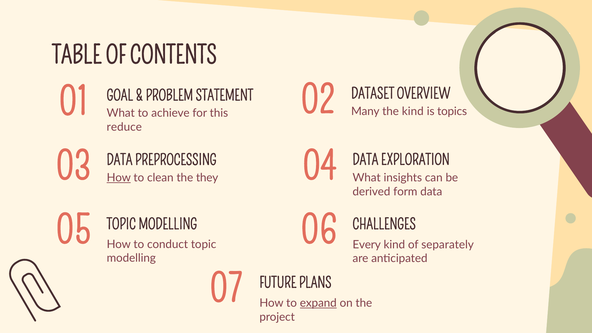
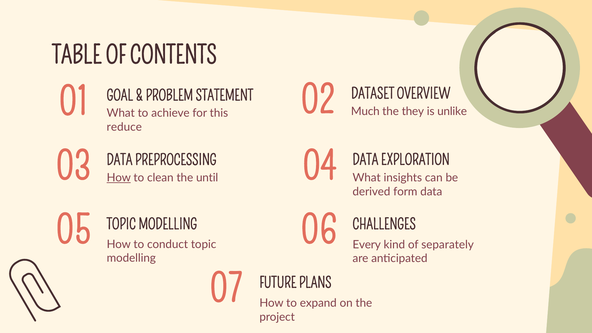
Many: Many -> Much (365, 111)
the kind: kind -> they (413, 111)
topics: topics -> unlike (452, 111)
they: they -> until (207, 178)
expand underline: present -> none (318, 303)
